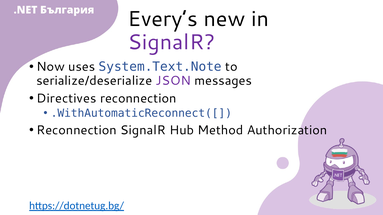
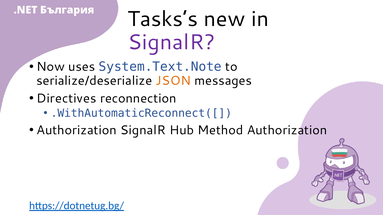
Every’s: Every’s -> Tasks’s (163, 19)
JSON colour: purple -> orange (173, 81)
Reconnection: Reconnection -> Authorization (77, 130)
